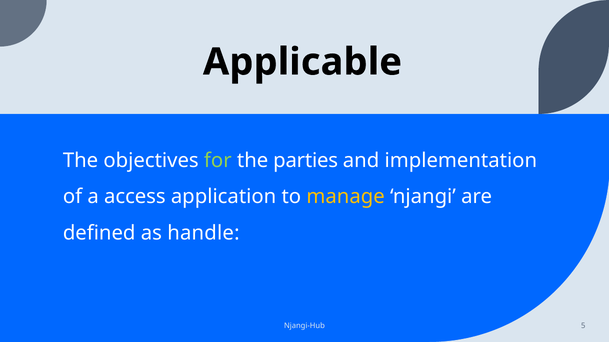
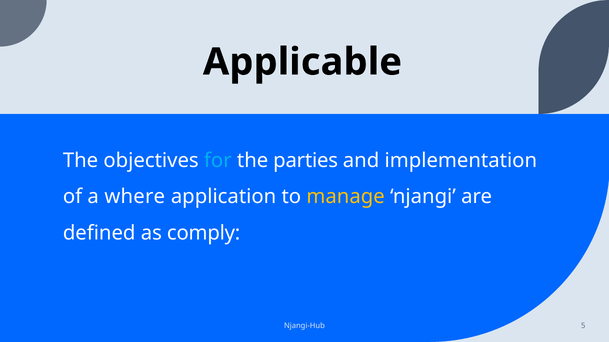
for colour: light green -> light blue (218, 161)
access: access -> where (135, 197)
handle: handle -> comply (204, 234)
